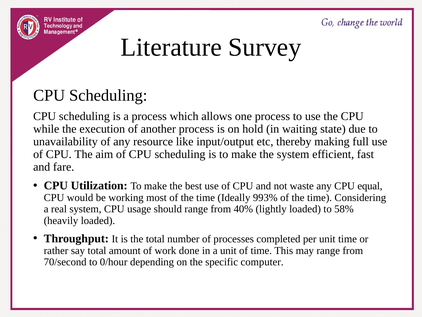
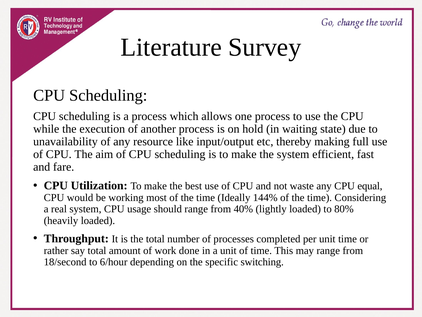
993%: 993% -> 144% (265, 197)
58%: 58% -> 80% (344, 209)
70/second: 70/second -> 18/second (65, 262)
0/hour: 0/hour -> 6/hour (114, 262)
computer: computer -> switching (262, 262)
